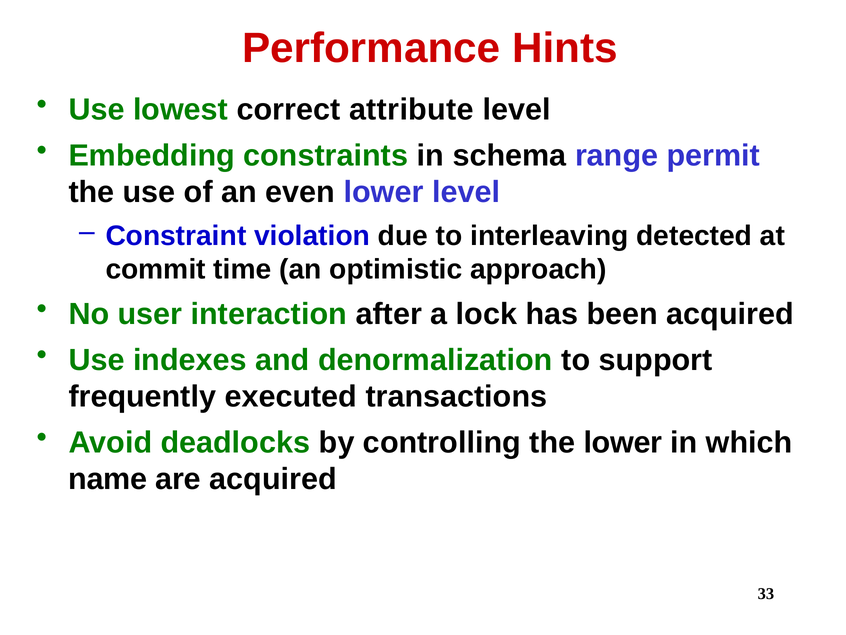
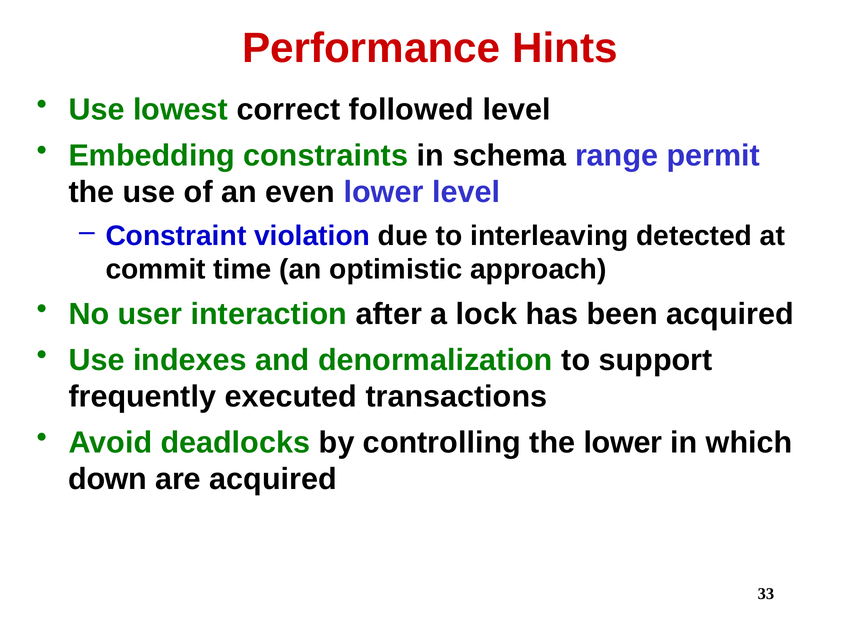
attribute: attribute -> followed (411, 110)
name: name -> down (108, 479)
